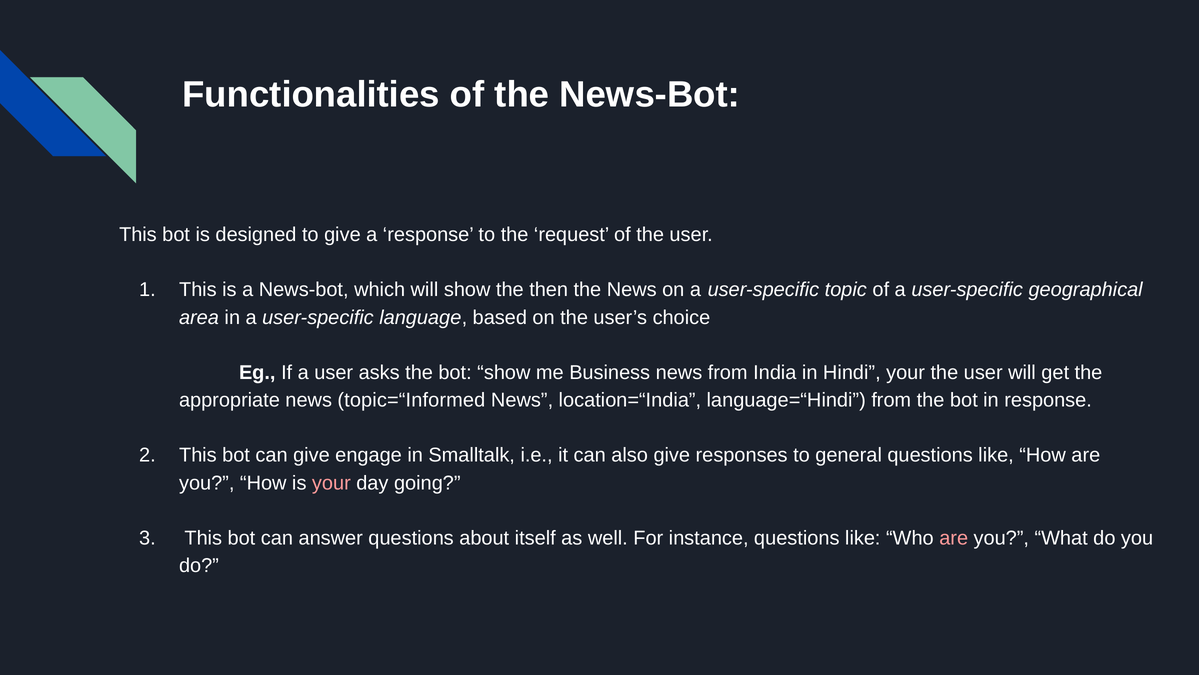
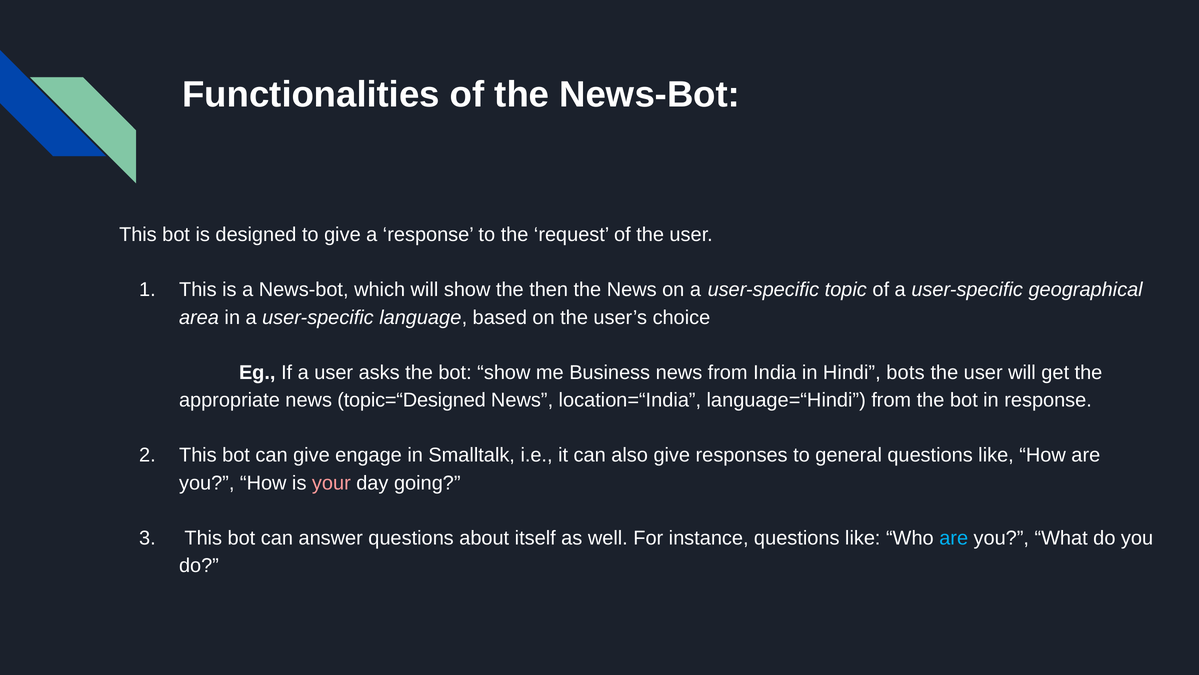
Hindi your: your -> bots (905, 372)
topic=“Informed: topic=“Informed -> topic=“Designed (412, 400)
are colour: pink -> light blue (954, 538)
